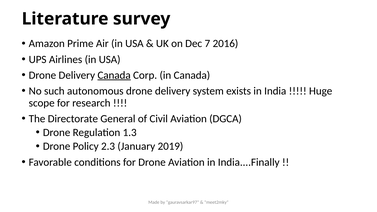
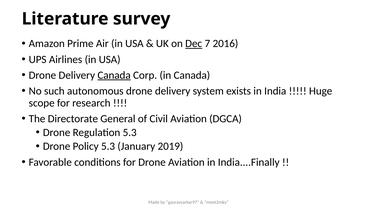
Dec underline: none -> present (194, 44)
Regulation 1.3: 1.3 -> 5.3 (130, 133)
Policy 2.3: 2.3 -> 5.3 (108, 146)
